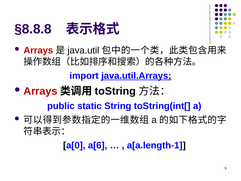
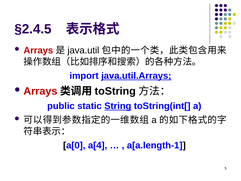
§8.8.8: §8.8.8 -> §2.4.5 (33, 29)
String underline: none -> present (118, 106)
a[6: a[6 -> a[4 (98, 145)
